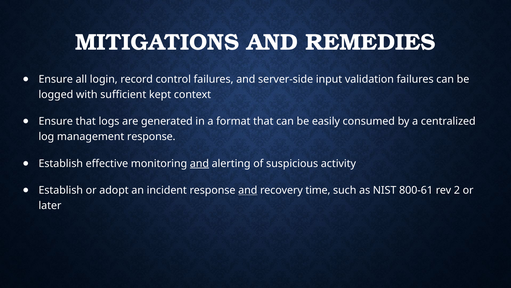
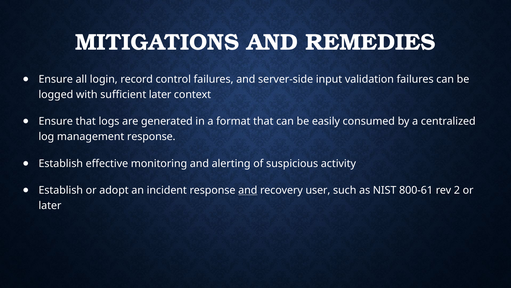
sufficient kept: kept -> later (160, 95)
and underline: present -> none (199, 163)
time: time -> user (318, 190)
